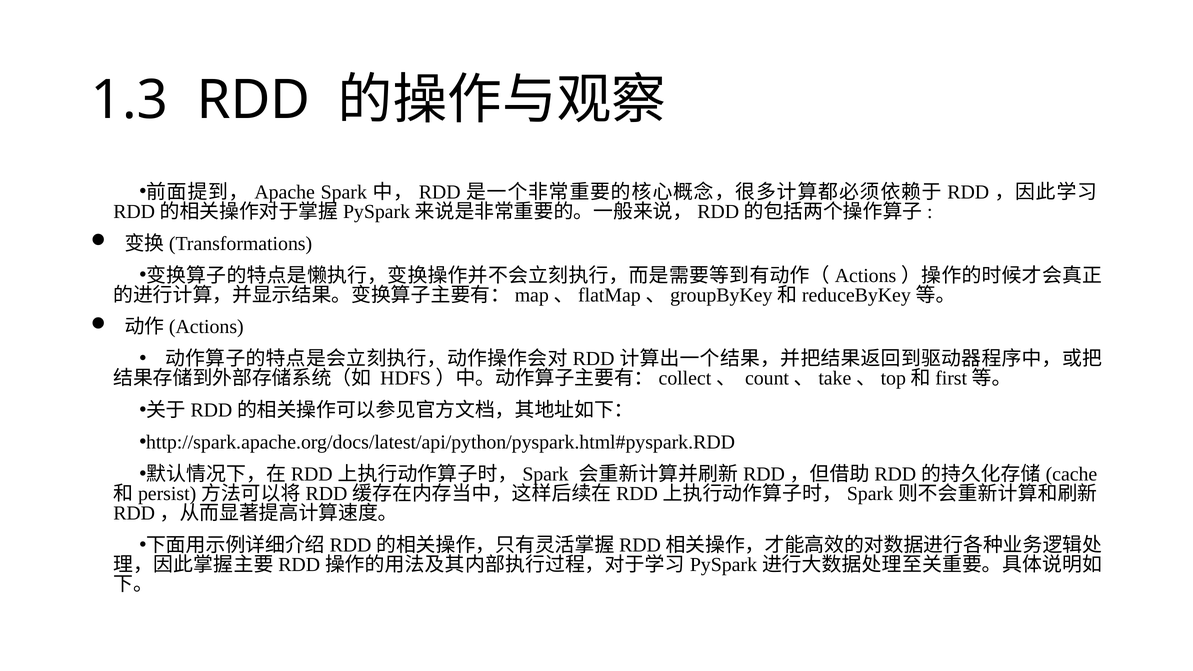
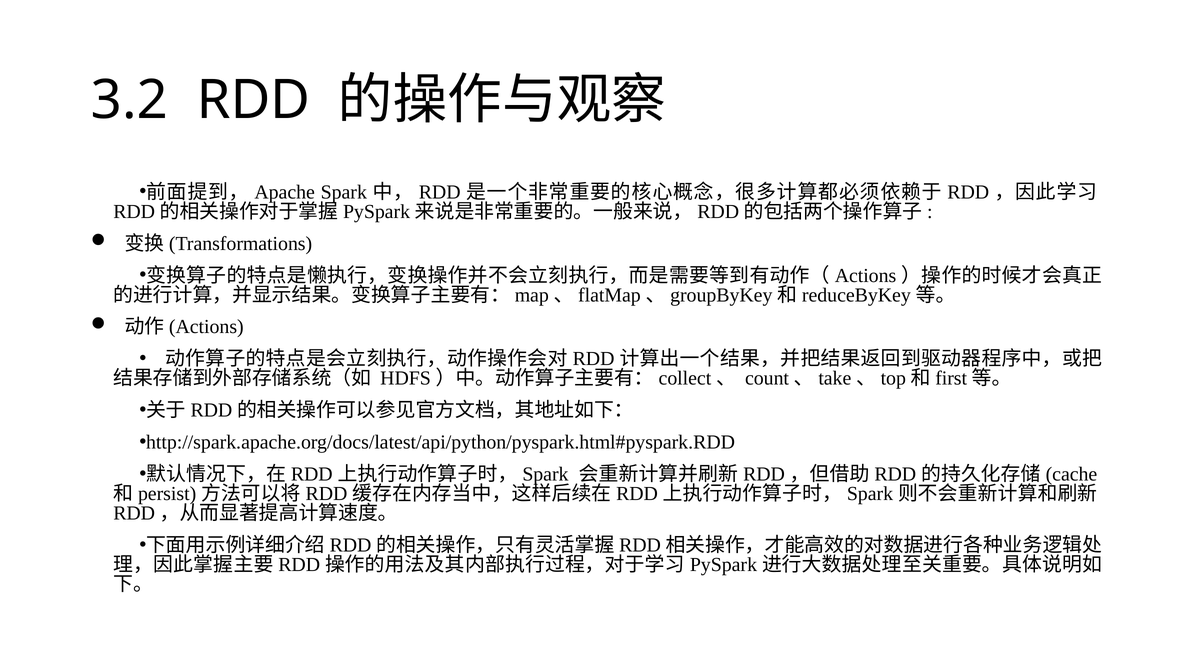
1.3: 1.3 -> 3.2 (130, 100)
